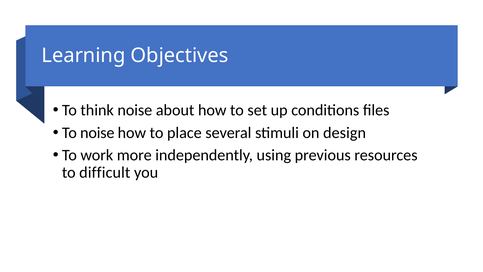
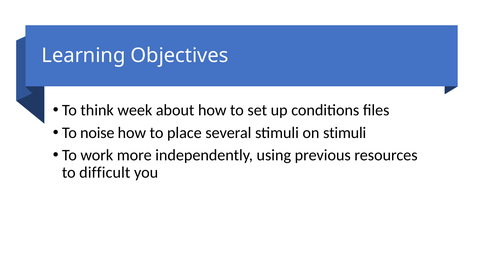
think noise: noise -> week (135, 110)
on design: design -> stimuli (345, 133)
